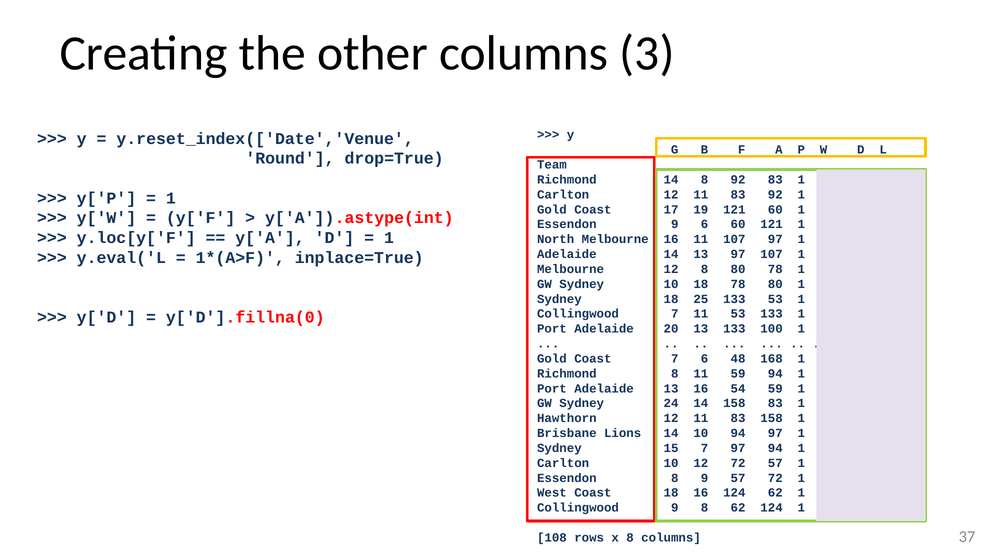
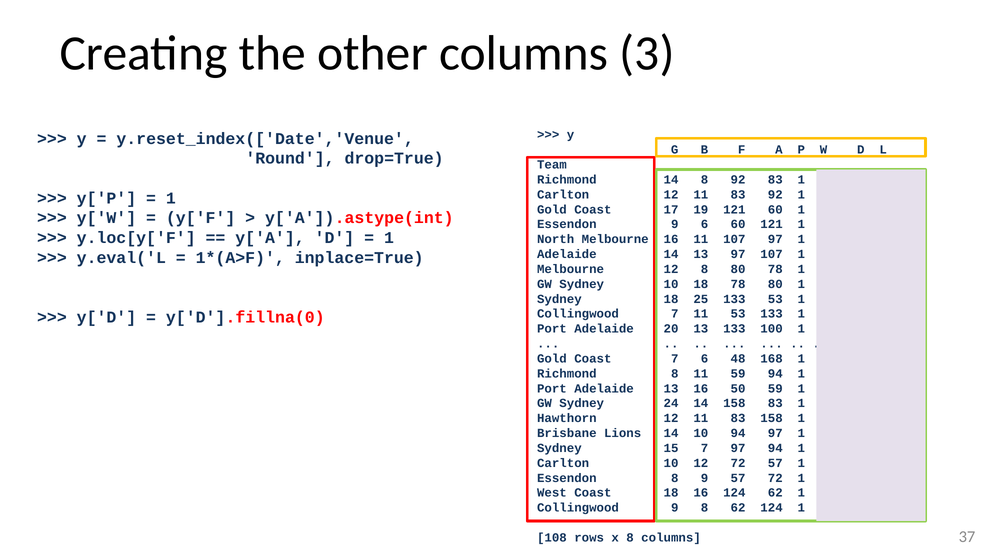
54: 54 -> 50 (738, 388)
